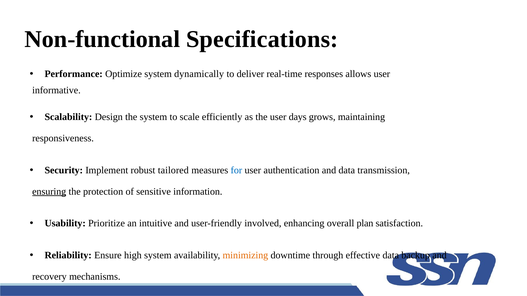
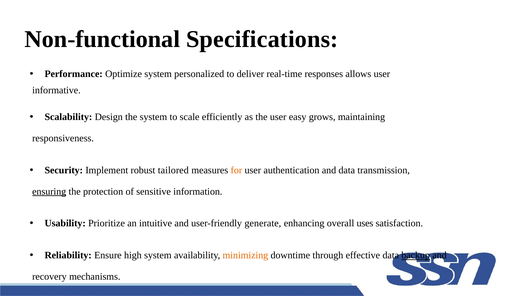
dynamically: dynamically -> personalized (199, 74)
days: days -> easy (298, 117)
for colour: blue -> orange (236, 170)
involved: involved -> generate (263, 224)
plan: plan -> uses (365, 224)
backup underline: none -> present (416, 256)
